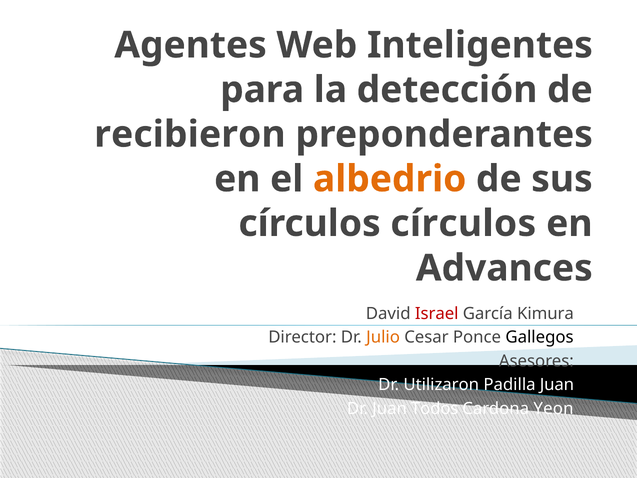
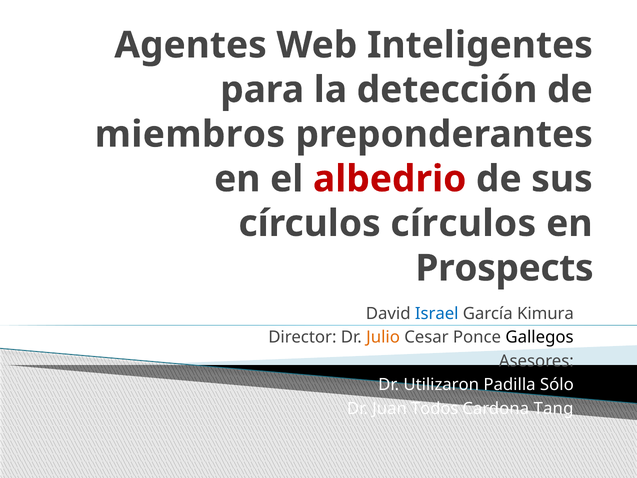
recibieron: recibieron -> miembros (190, 134)
albedrio colour: orange -> red (390, 179)
Advances: Advances -> Prospects (504, 268)
Israel colour: red -> blue (437, 313)
Padilla Juan: Juan -> Sólo (557, 385)
Yeon: Yeon -> Tang (554, 408)
